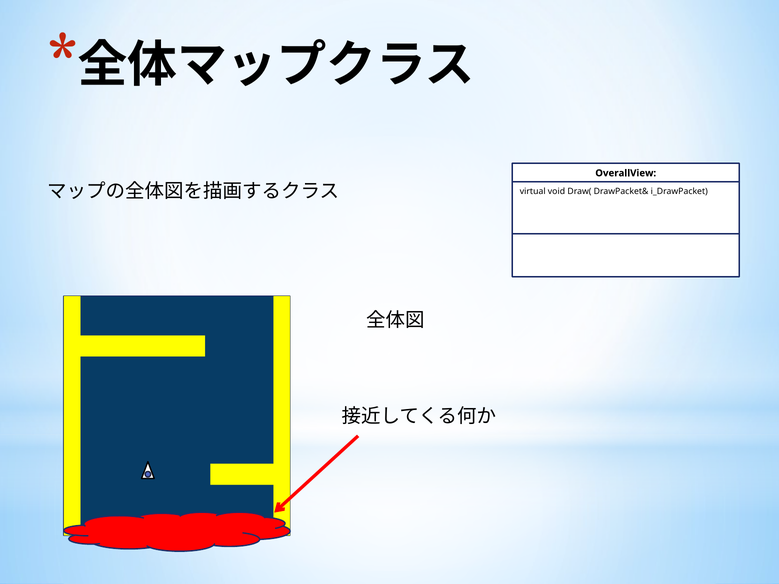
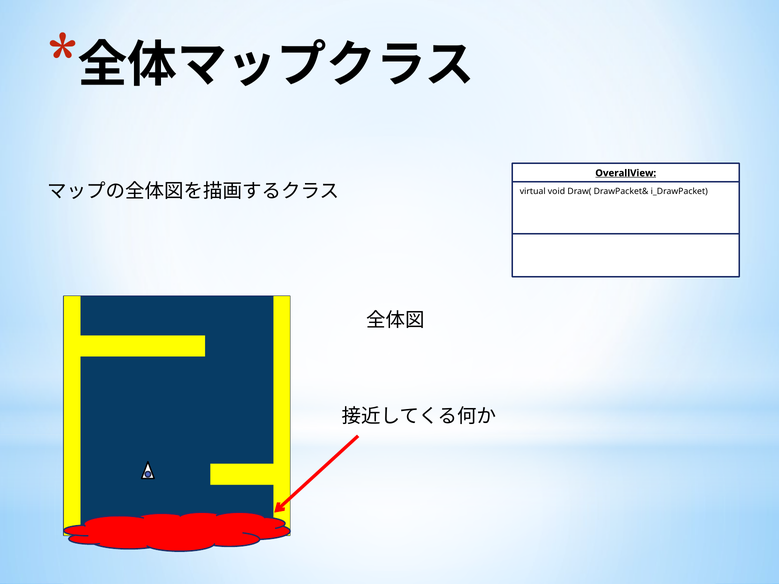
OverallView underline: none -> present (626, 173)
